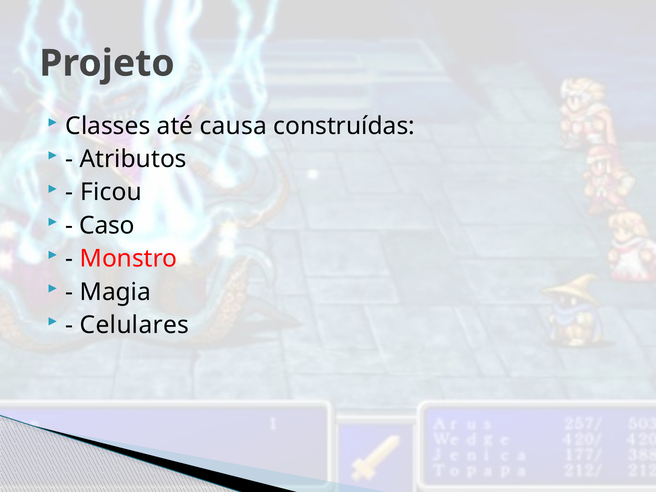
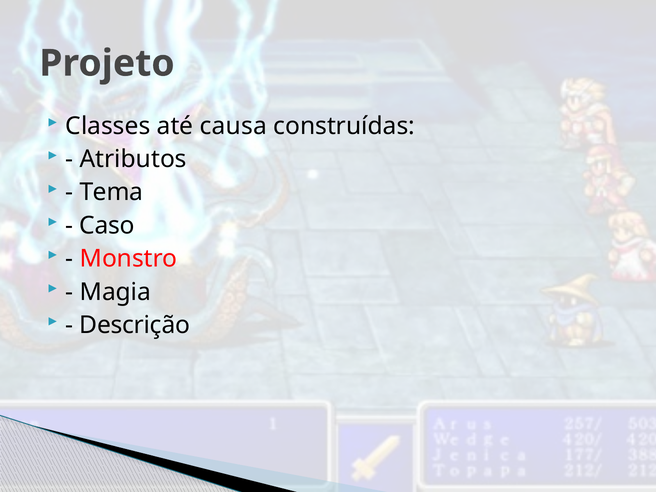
Ficou: Ficou -> Tema (111, 192)
Celulares: Celulares -> Descrição (135, 325)
